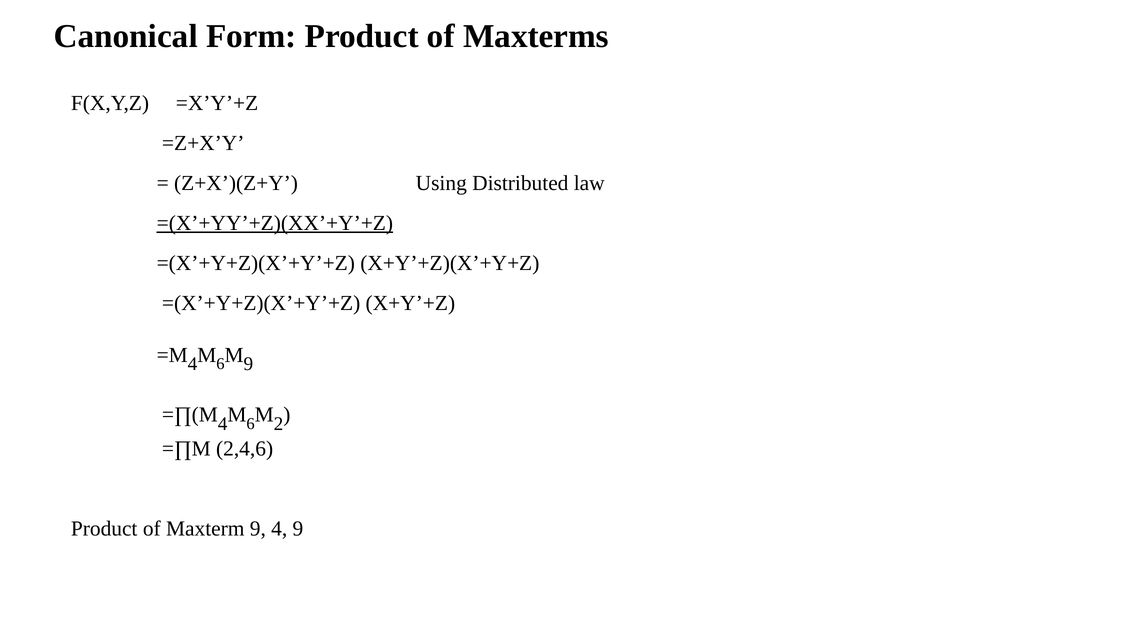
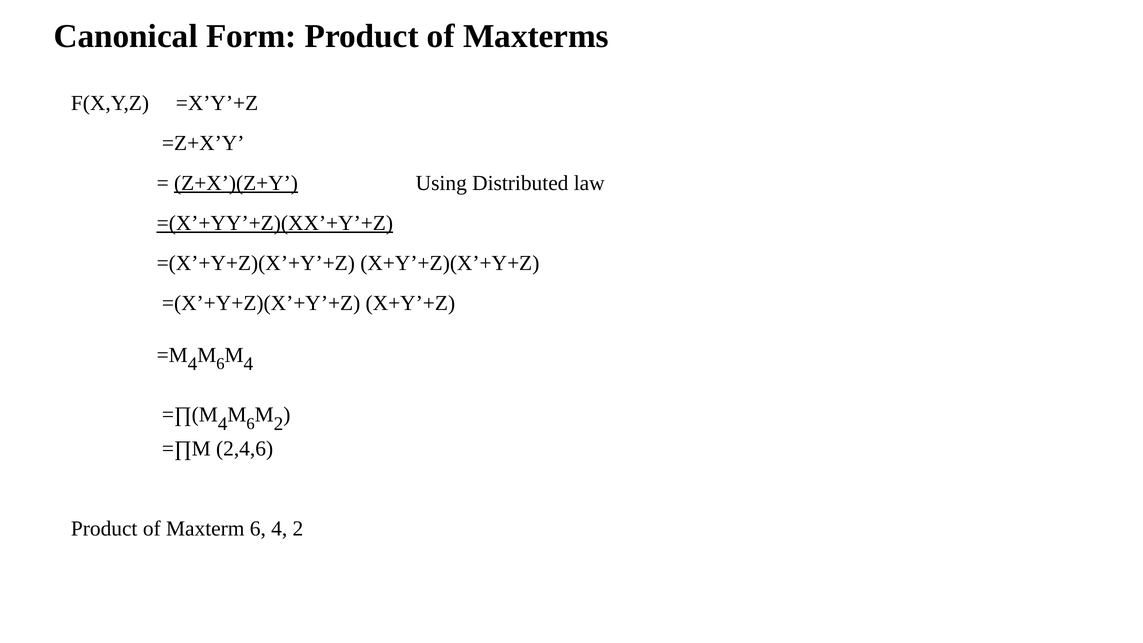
Z+X’)(Z+Y underline: none -> present (236, 183)
9: 9 -> 4 (248, 364)
Maxterm 9: 9 -> 6 (258, 528)
4 9: 9 -> 2 (298, 528)
